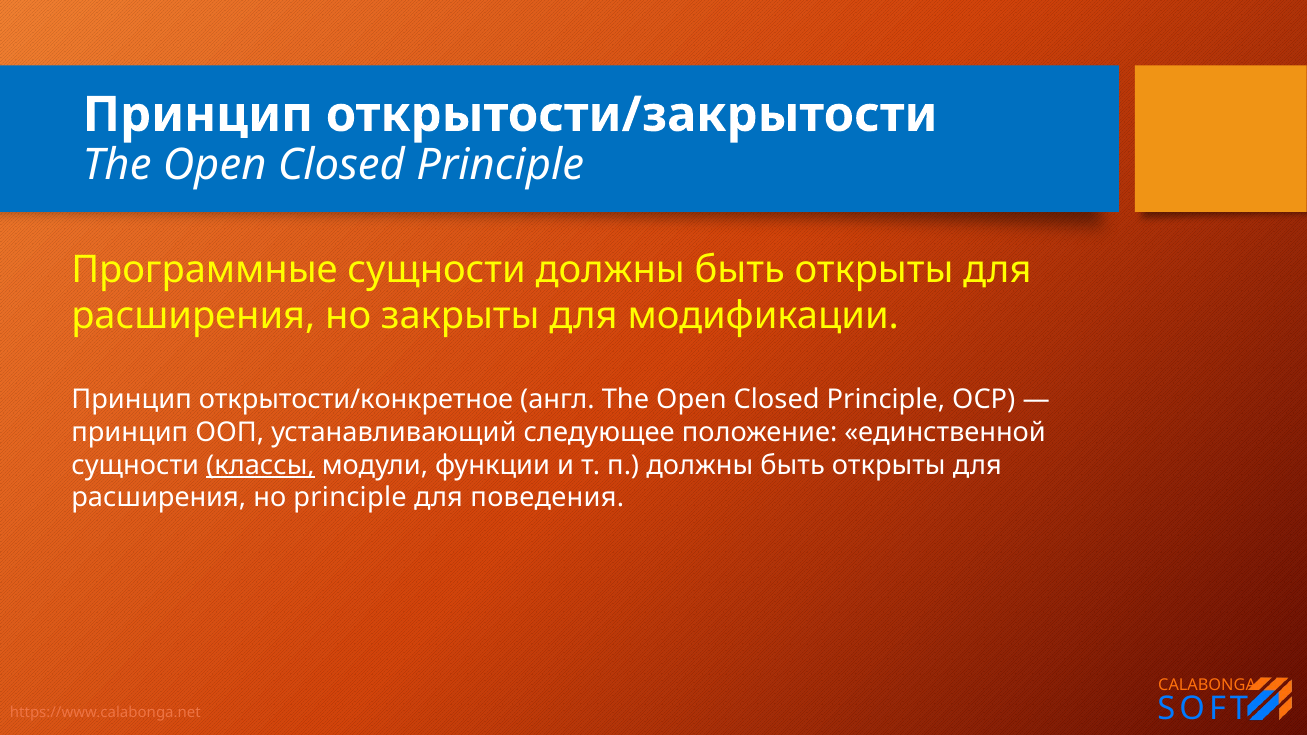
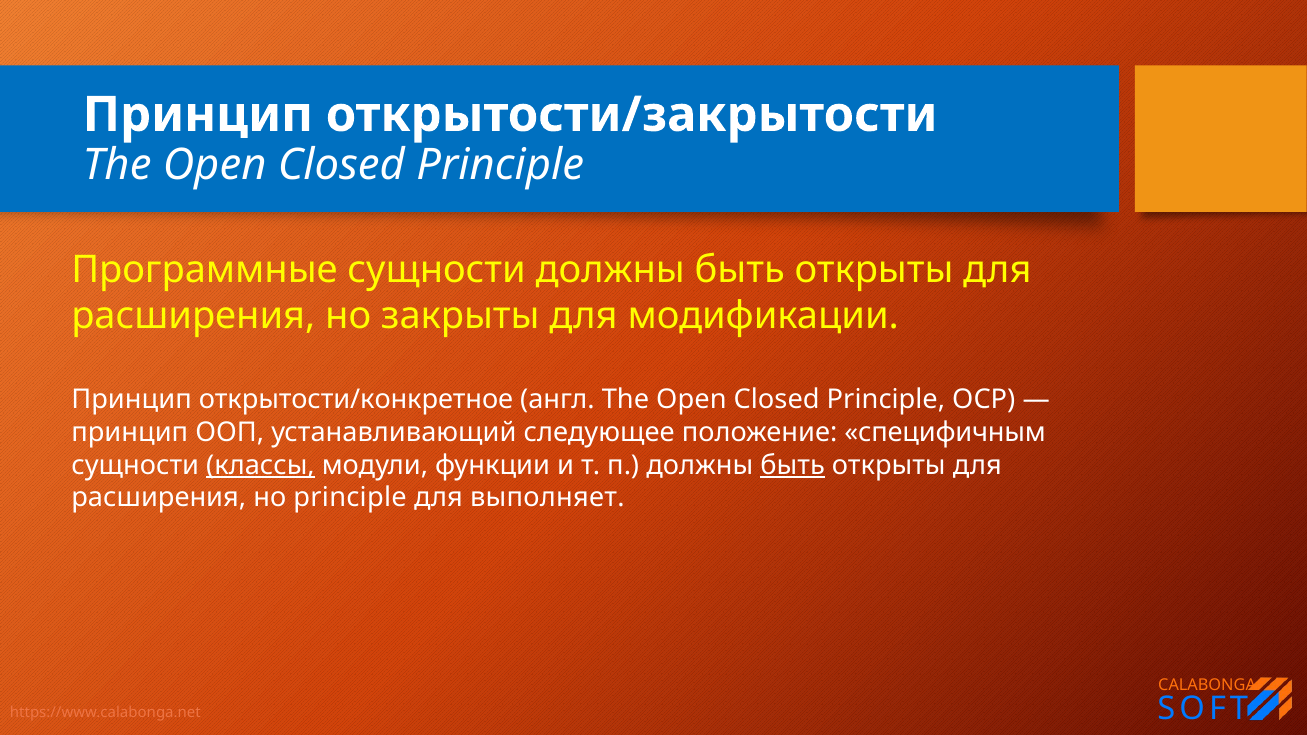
единственной: единственной -> специфичным (945, 432)
быть underline: none -> present (793, 465)
поведения: поведения -> выполняет (547, 498)
